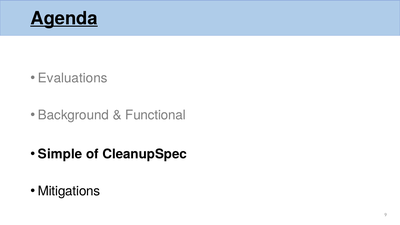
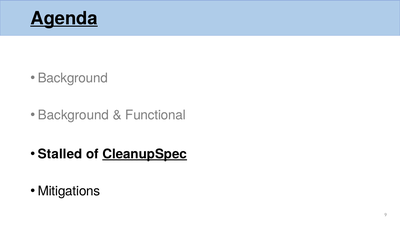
Evaluations: Evaluations -> Background (73, 78)
Simple: Simple -> Stalled (60, 154)
CleanupSpec underline: none -> present (145, 154)
